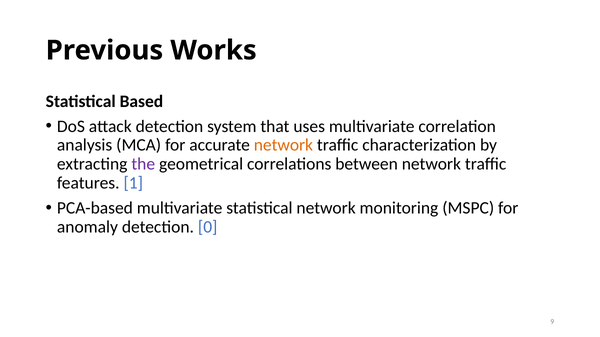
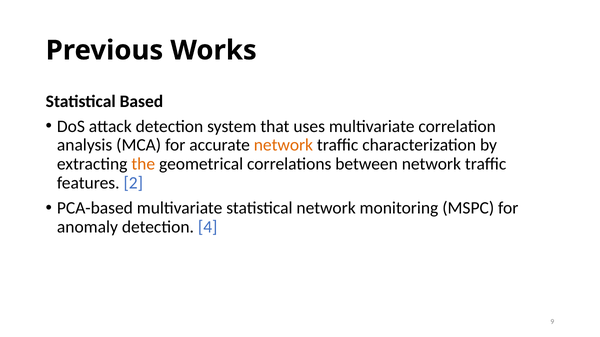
the colour: purple -> orange (143, 164)
1: 1 -> 2 (133, 183)
0: 0 -> 4 (208, 227)
